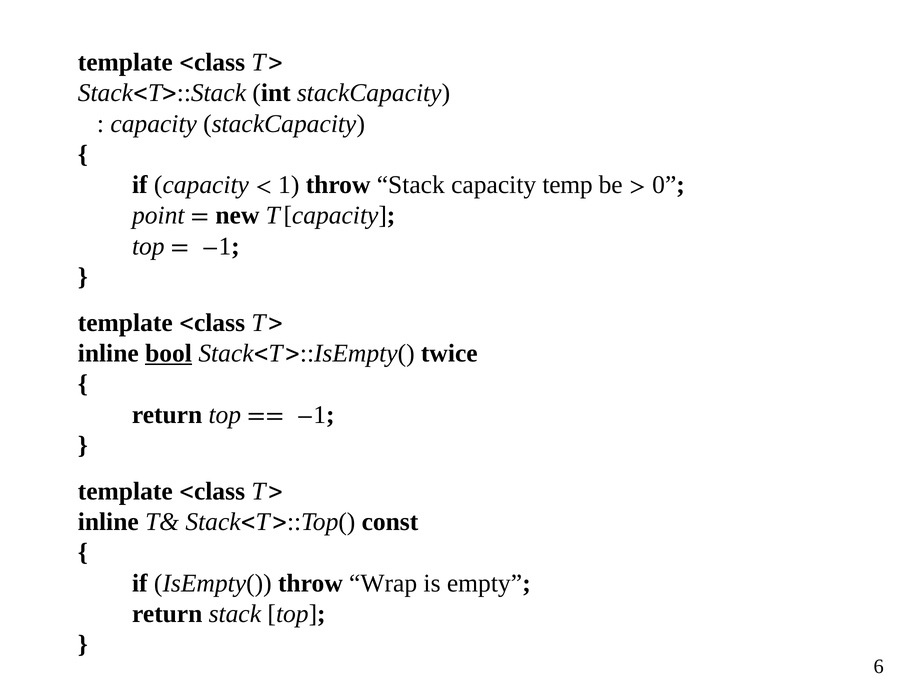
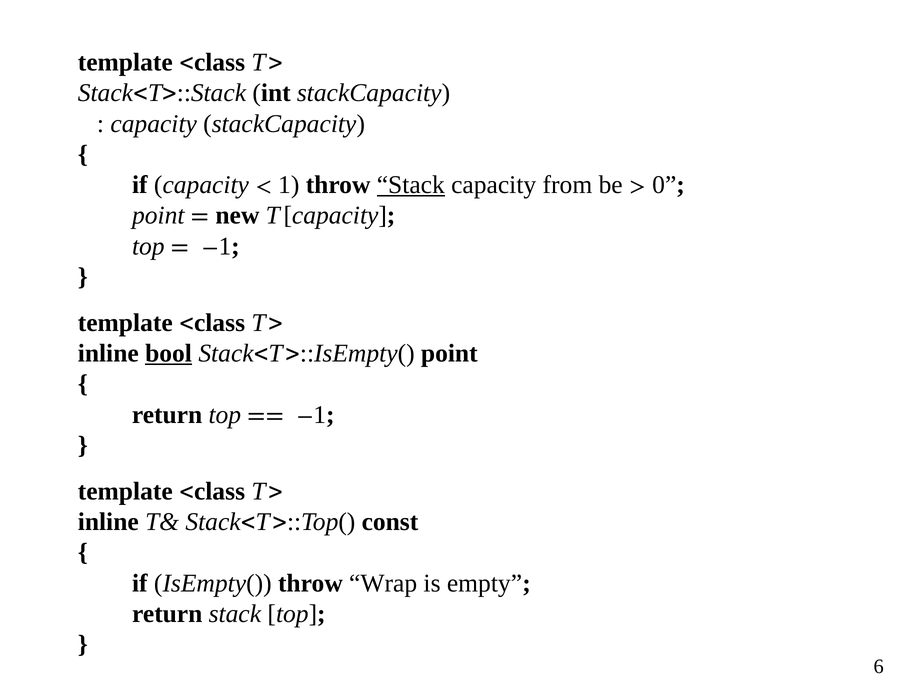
Stack underline: none -> present (411, 185)
temp: temp -> from (567, 185)
Stack<T>::IsEmpty( twice: twice -> point (449, 353)
